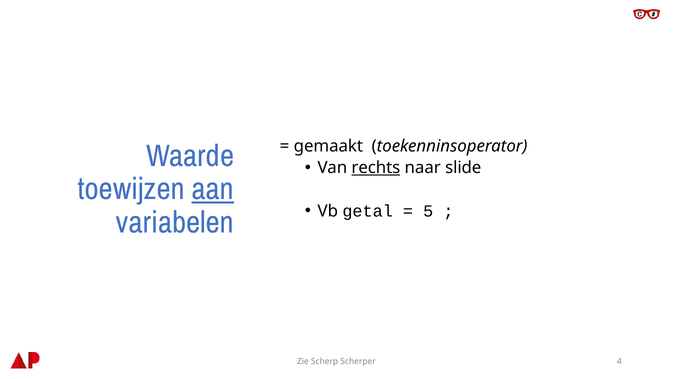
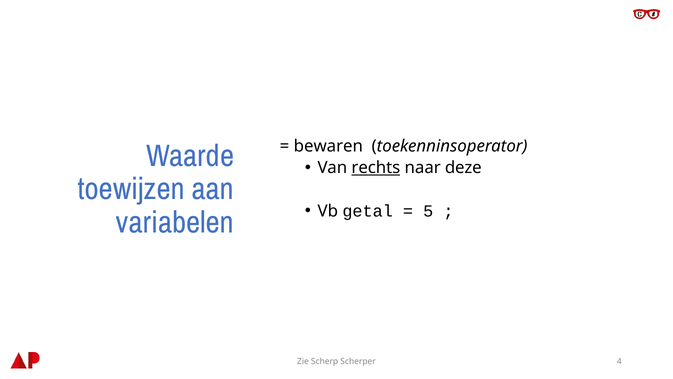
gemaakt: gemaakt -> bewaren (328, 146)
slide: slide -> deze (463, 168)
aan underline: present -> none (213, 189)
